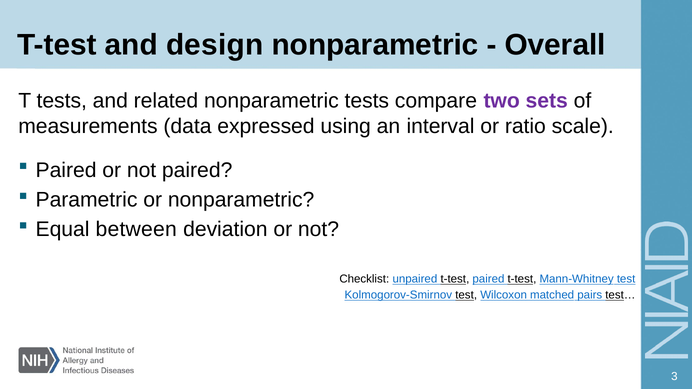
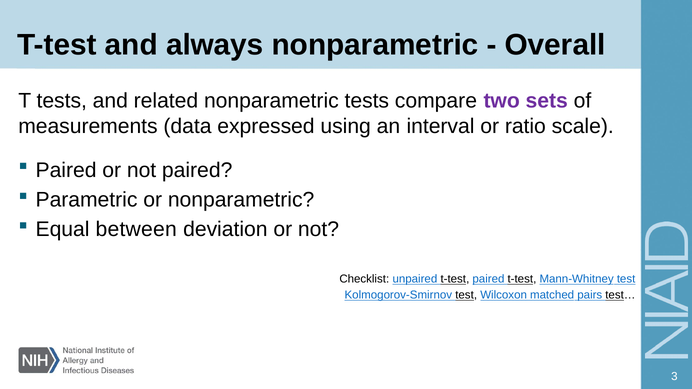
design: design -> always (215, 45)
